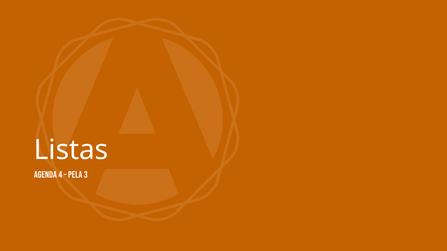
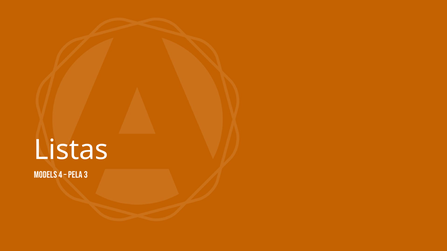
Agenda: Agenda -> Models (45, 175)
